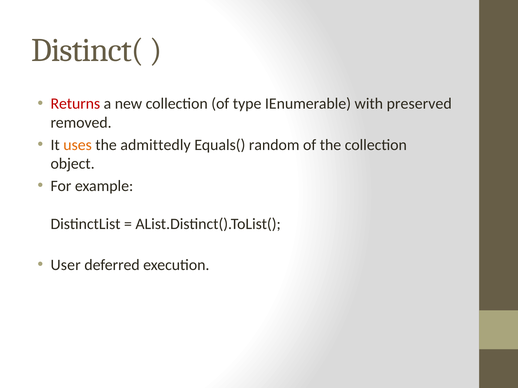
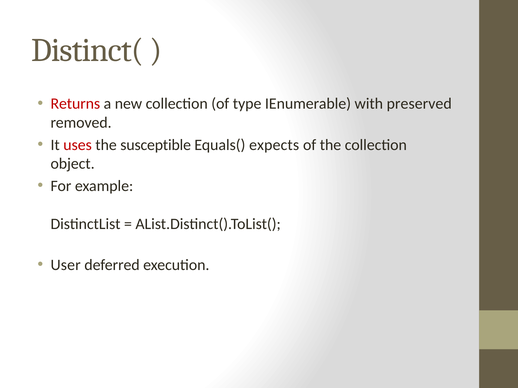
uses colour: orange -> red (78, 145)
admittedly: admittedly -> susceptible (156, 145)
random: random -> expects (274, 145)
